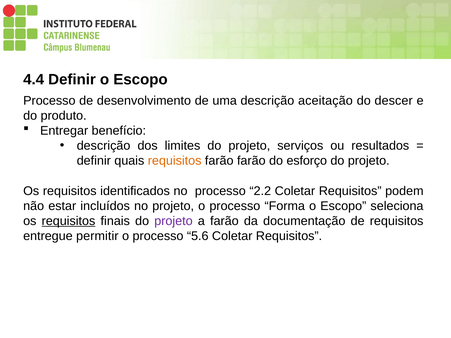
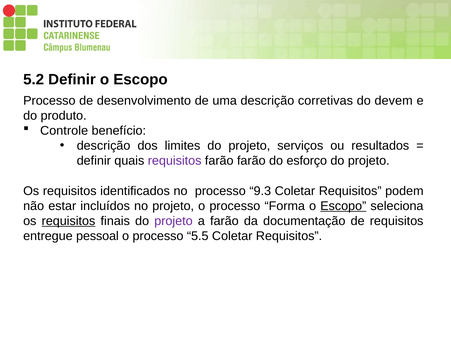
4.4: 4.4 -> 5.2 (34, 80)
aceitação: aceitação -> corretivas (325, 101)
descer: descer -> devem (394, 101)
Entregar: Entregar -> Controle (64, 131)
requisitos colour: orange -> purple (175, 161)
2.2: 2.2 -> 9.3 (260, 191)
Escopo underline: none -> present (343, 206)
permitir: permitir -> pessoal (97, 236)
5.6: 5.6 -> 5.5 (198, 236)
